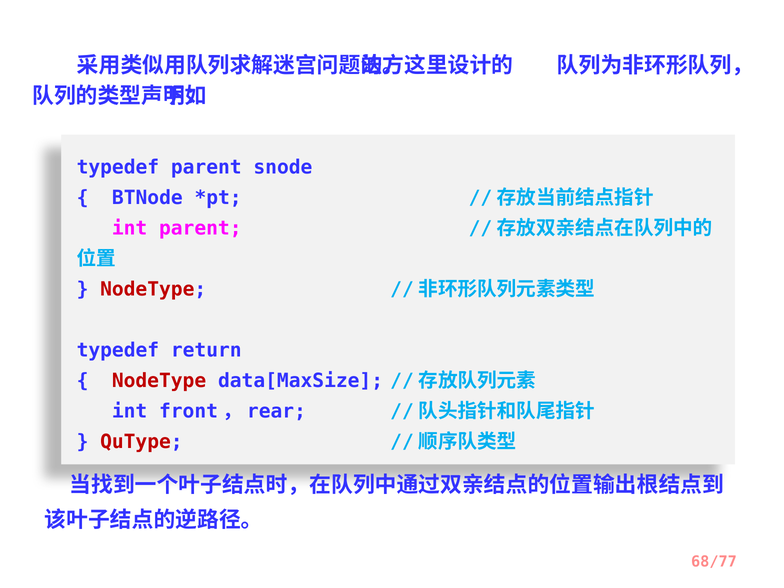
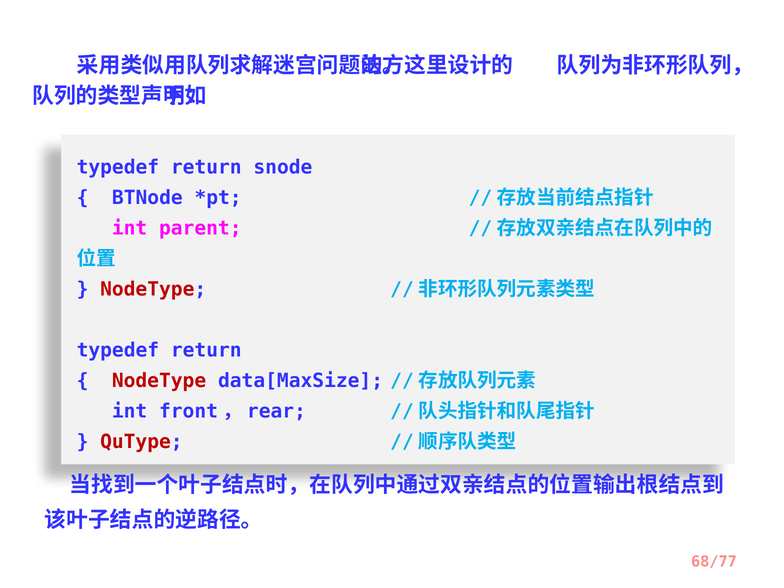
parent: parent -> return (206, 167)
